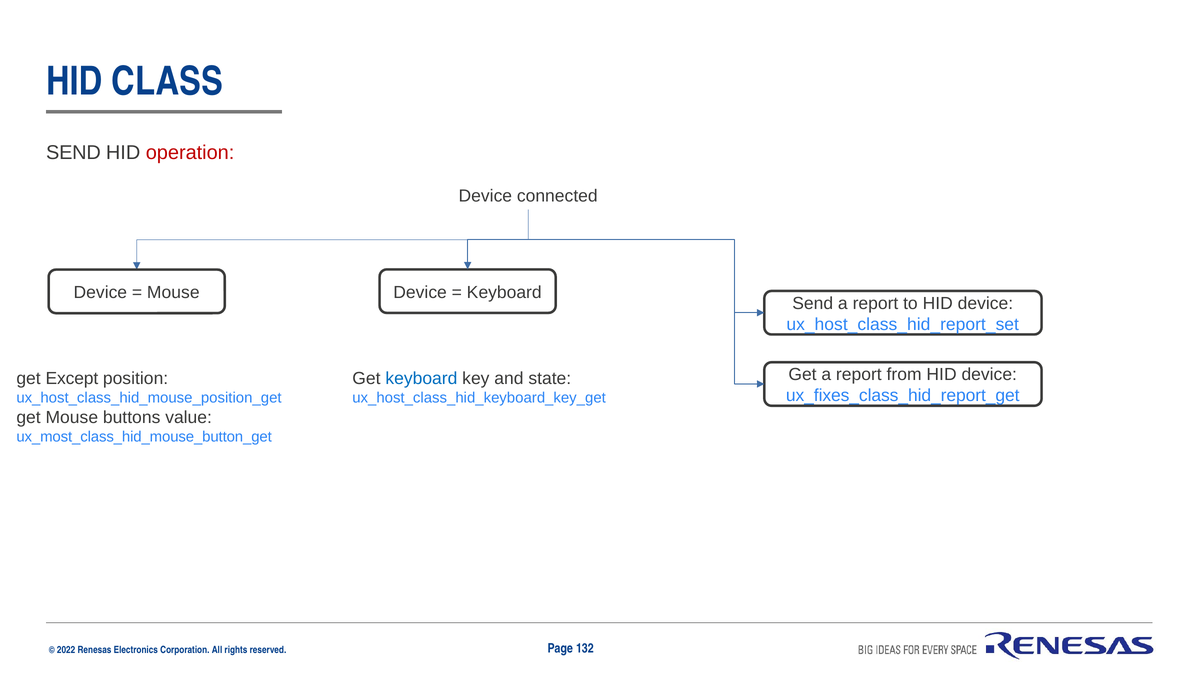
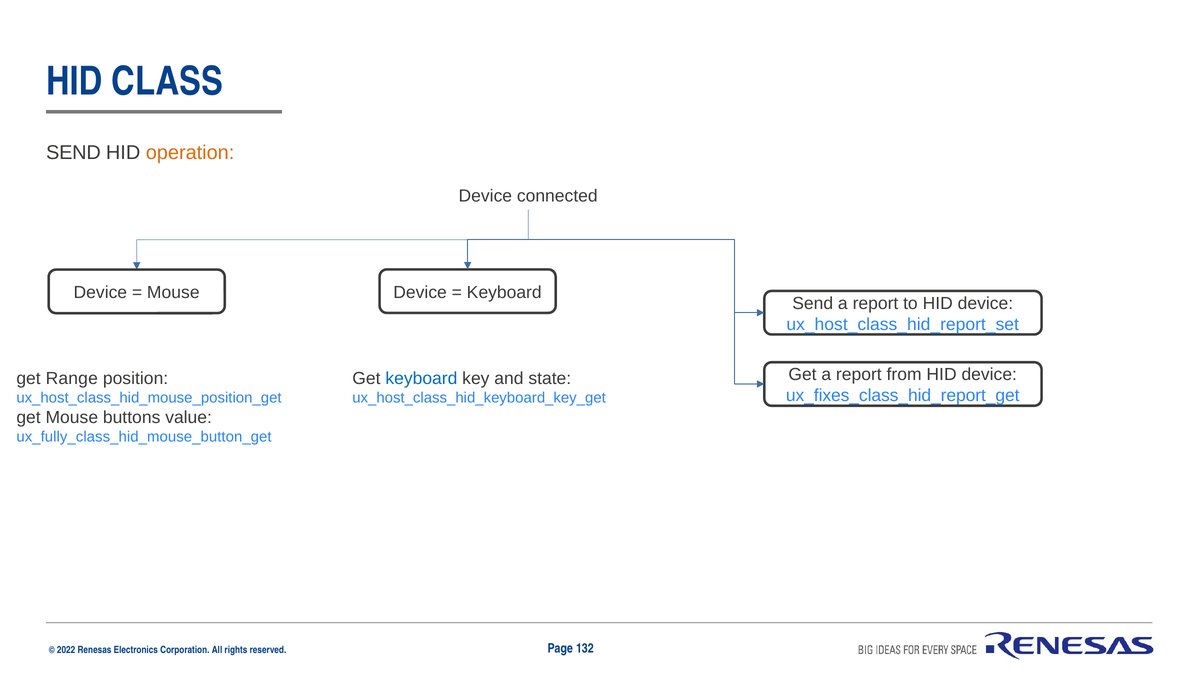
operation colour: red -> orange (190, 153)
Except: Except -> Range (72, 379)
ux_most_class_hid_mouse_button_get: ux_most_class_hid_mouse_button_get -> ux_fully_class_hid_mouse_button_get (144, 437)
